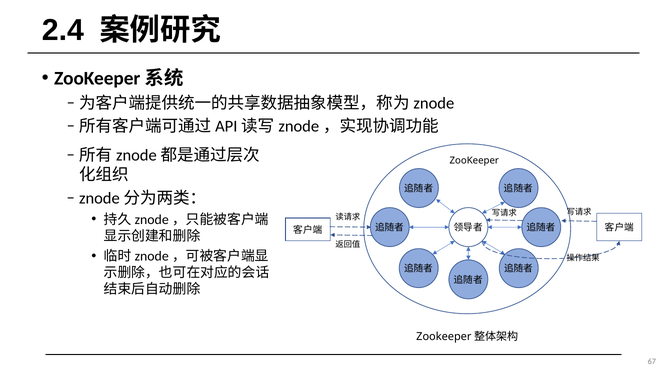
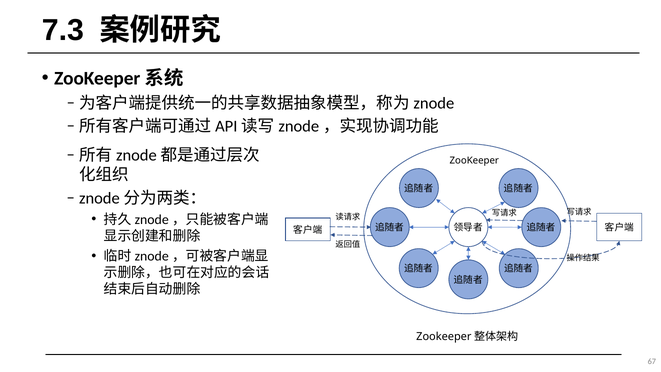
2.4: 2.4 -> 7.3 (63, 30)
